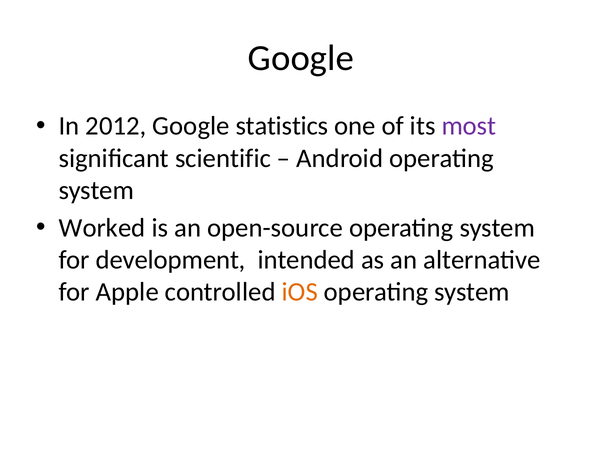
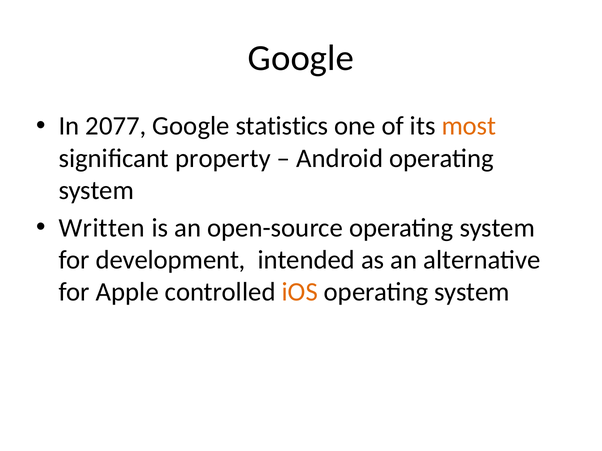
2012: 2012 -> 2077 (116, 126)
most colour: purple -> orange (469, 126)
scientific: scientific -> property (223, 158)
Worked: Worked -> Written (102, 228)
